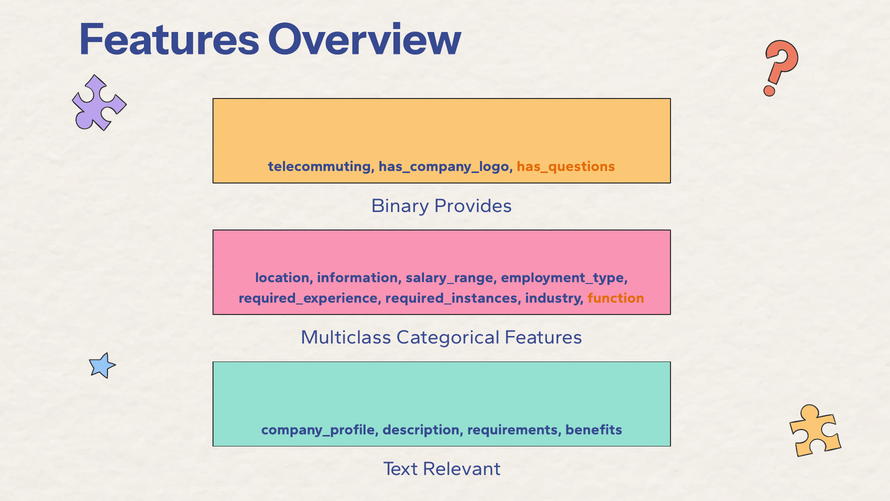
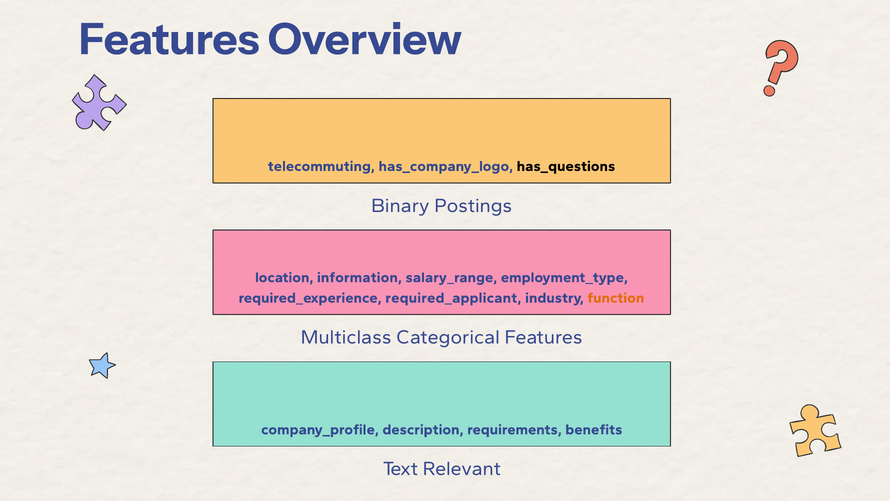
has_questions colour: orange -> black (566, 166)
Provides: Provides -> Postings (473, 206)
required_instances: required_instances -> required_applicant (453, 298)
